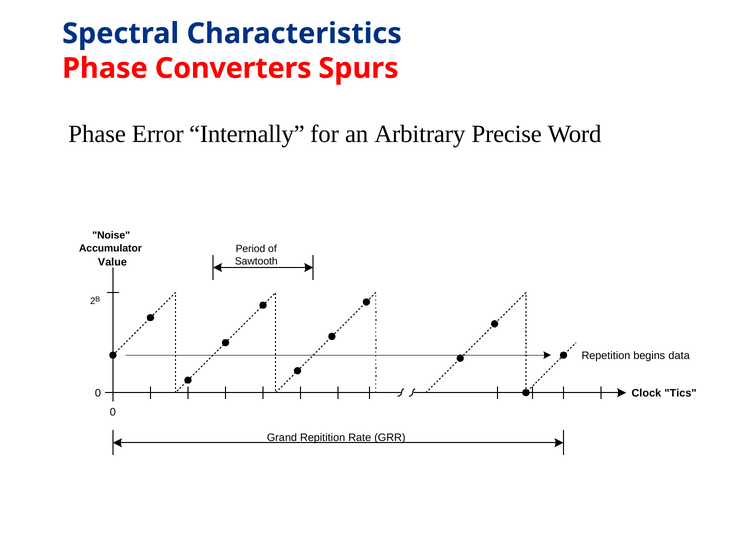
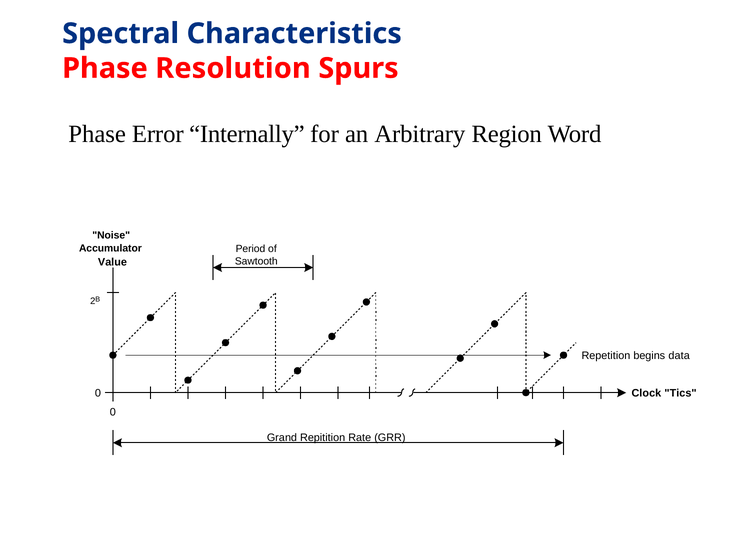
Converters: Converters -> Resolution (233, 68)
Precise: Precise -> Region (507, 134)
